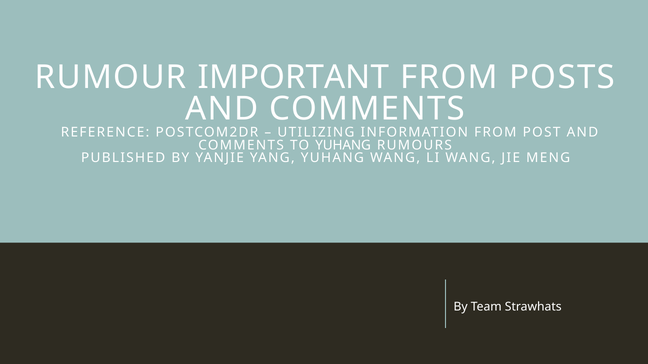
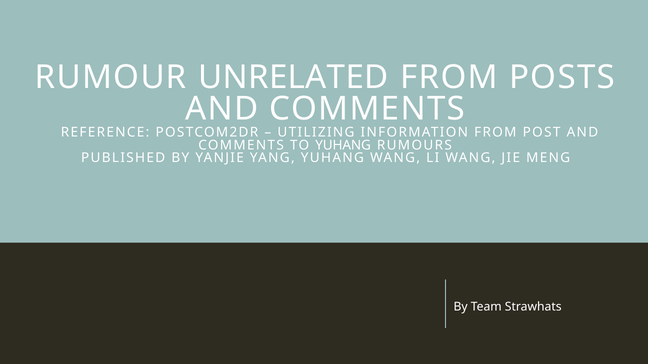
IMPORTANT: IMPORTANT -> UNRELATED (293, 77)
